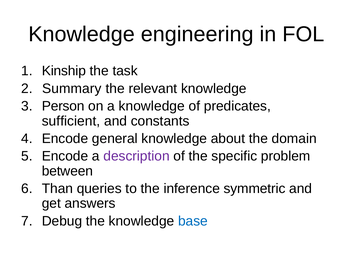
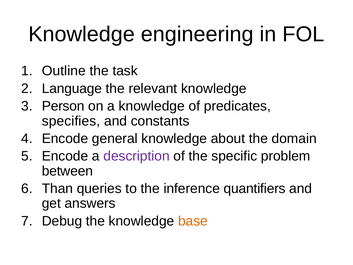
Kinship: Kinship -> Outline (64, 71)
Summary: Summary -> Language (72, 88)
sufficient: sufficient -> specifies (71, 121)
symmetric: symmetric -> quantifiers (255, 188)
base colour: blue -> orange (193, 221)
